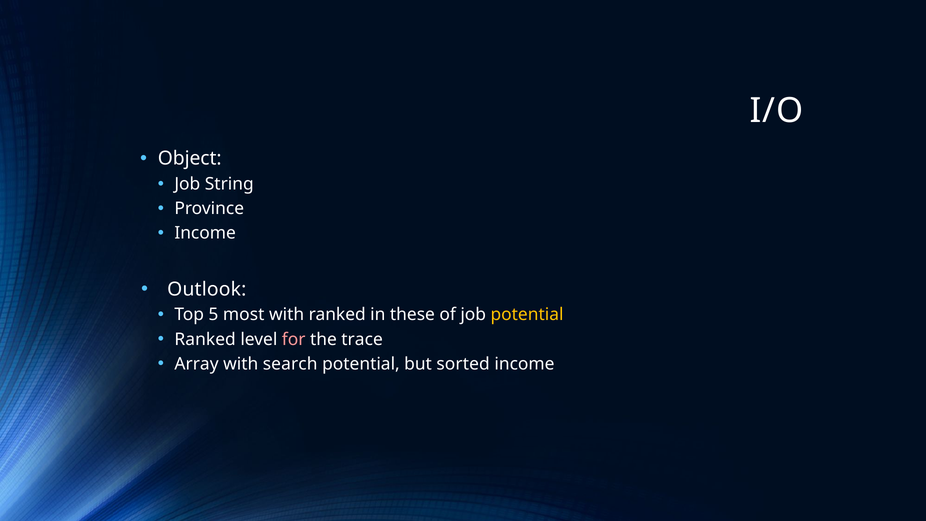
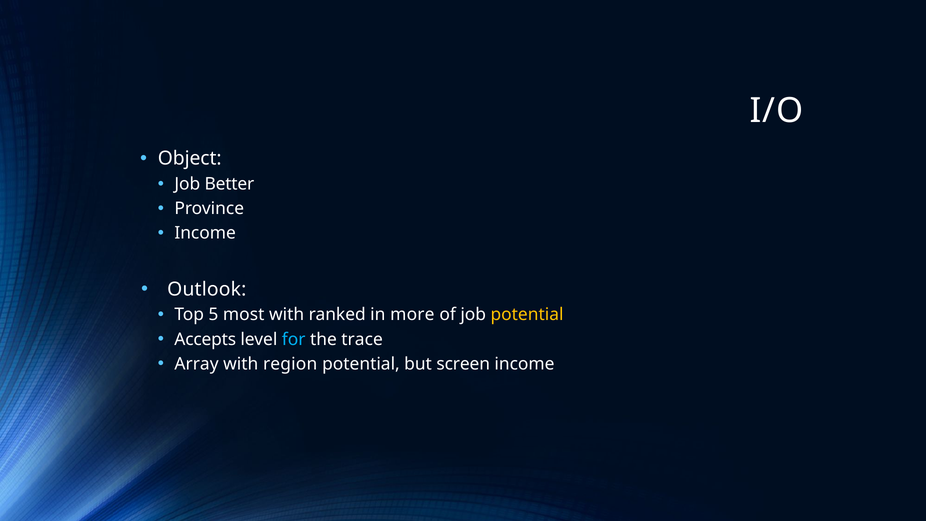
String: String -> Better (229, 184)
these: these -> more (412, 315)
Ranked: Ranked -> Accepts (205, 339)
for colour: pink -> light blue (294, 339)
search: search -> region (290, 364)
sorted: sorted -> screen (463, 364)
